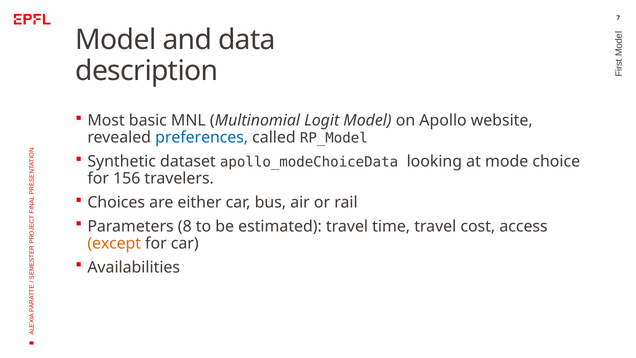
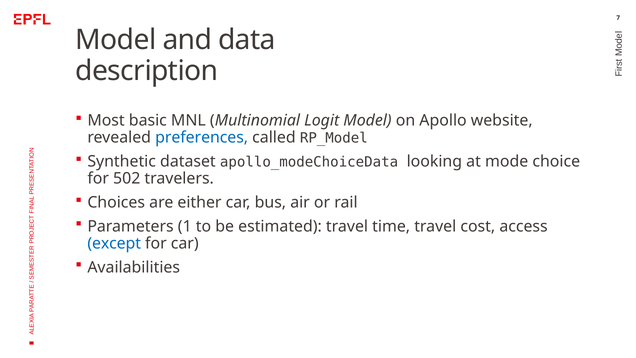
156: 156 -> 502 (127, 179)
8: 8 -> 1 (185, 226)
except colour: orange -> blue (114, 243)
